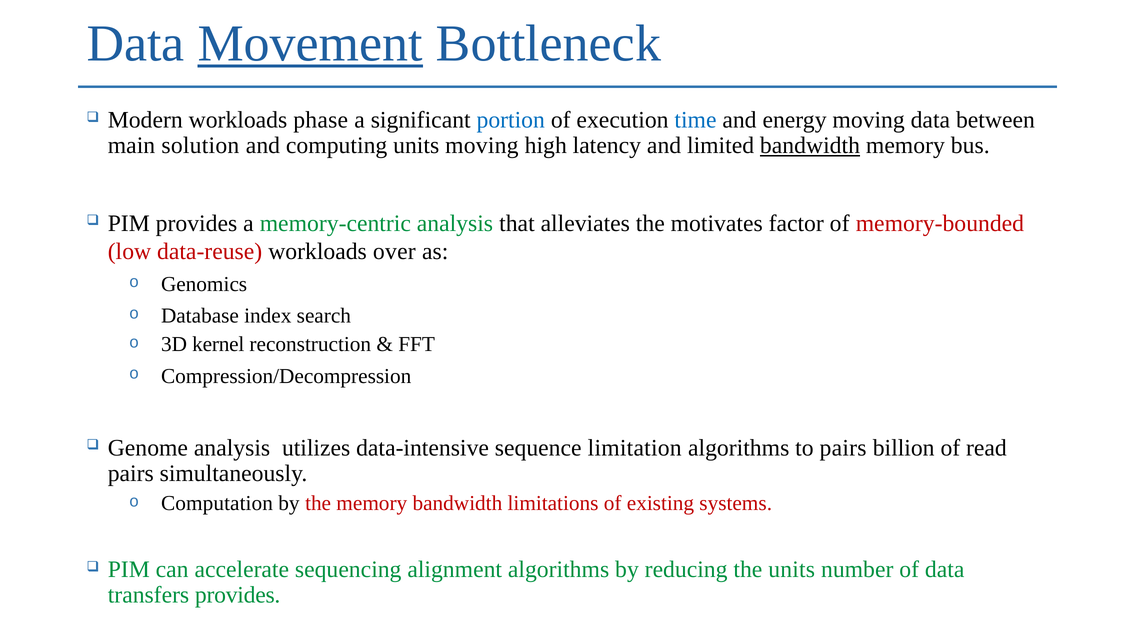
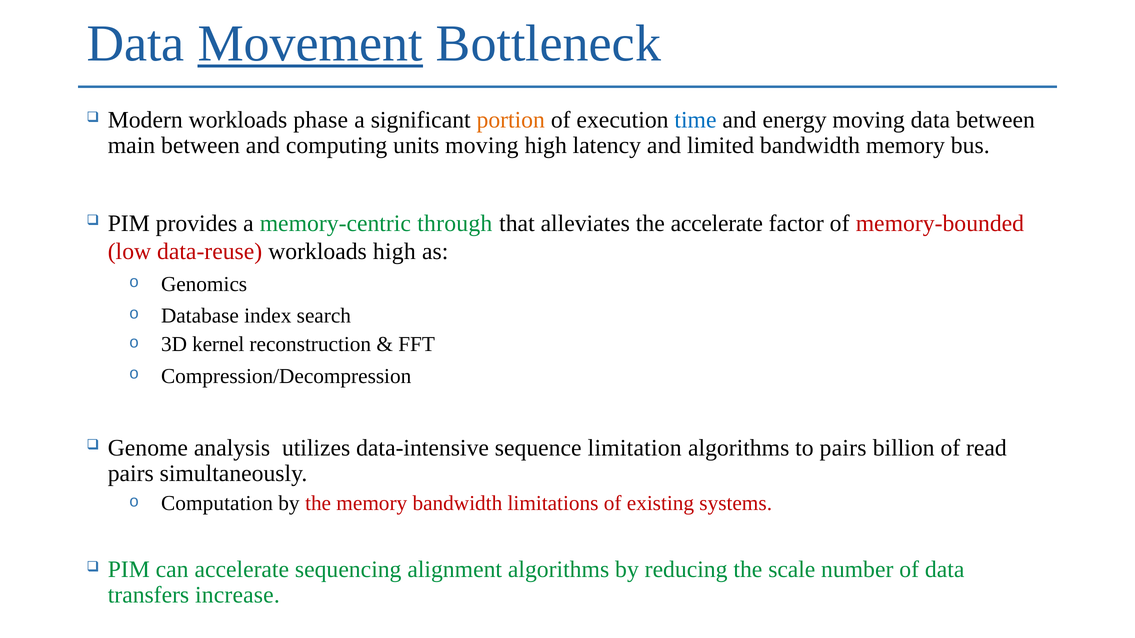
portion colour: blue -> orange (511, 120)
main solution: solution -> between (200, 145)
bandwidth underline: present -> none (810, 145)
memory-centric analysis: analysis -> through (455, 223)
the motivates: motivates -> accelerate (717, 223)
workloads over: over -> high (394, 252)
the units: units -> scale (792, 570)
transfers provides: provides -> increase (237, 596)
